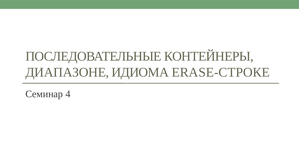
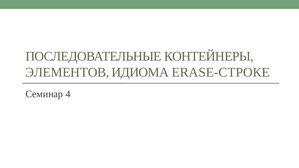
ДИАПАЗОНЕ: ДИАПАЗОНЕ -> ЭЛЕМЕНТОВ (67, 72)
